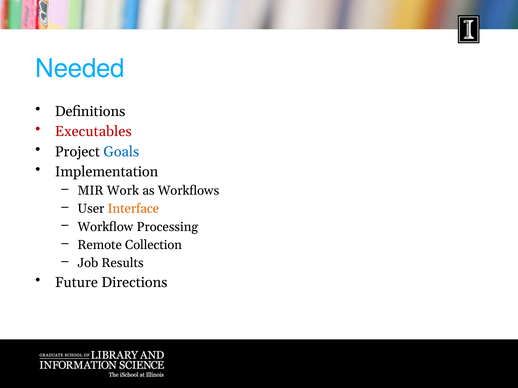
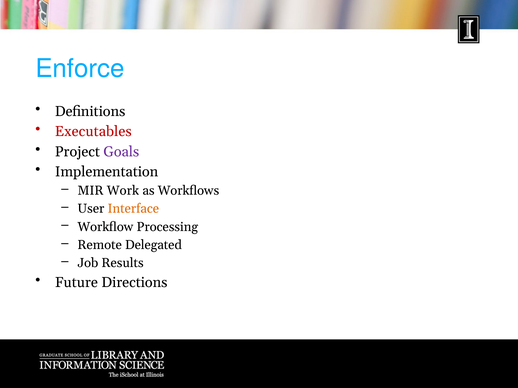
Needed: Needed -> Enforce (80, 69)
Goals colour: blue -> purple (121, 152)
Collection: Collection -> Delegated (153, 245)
